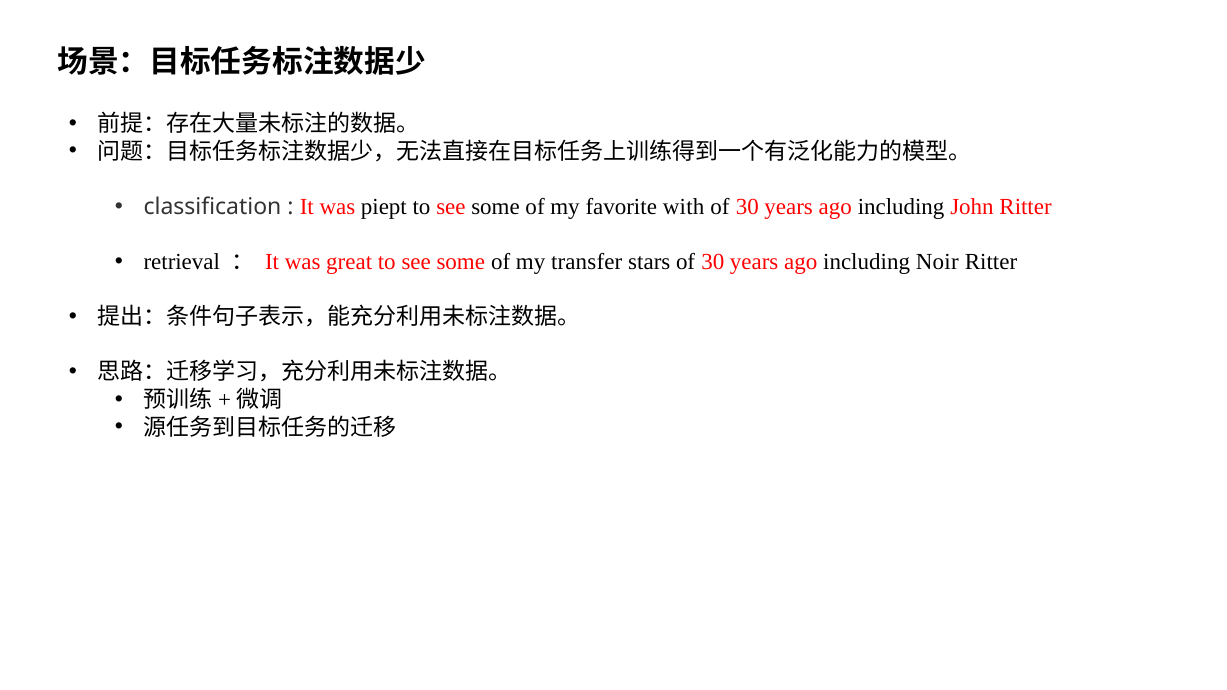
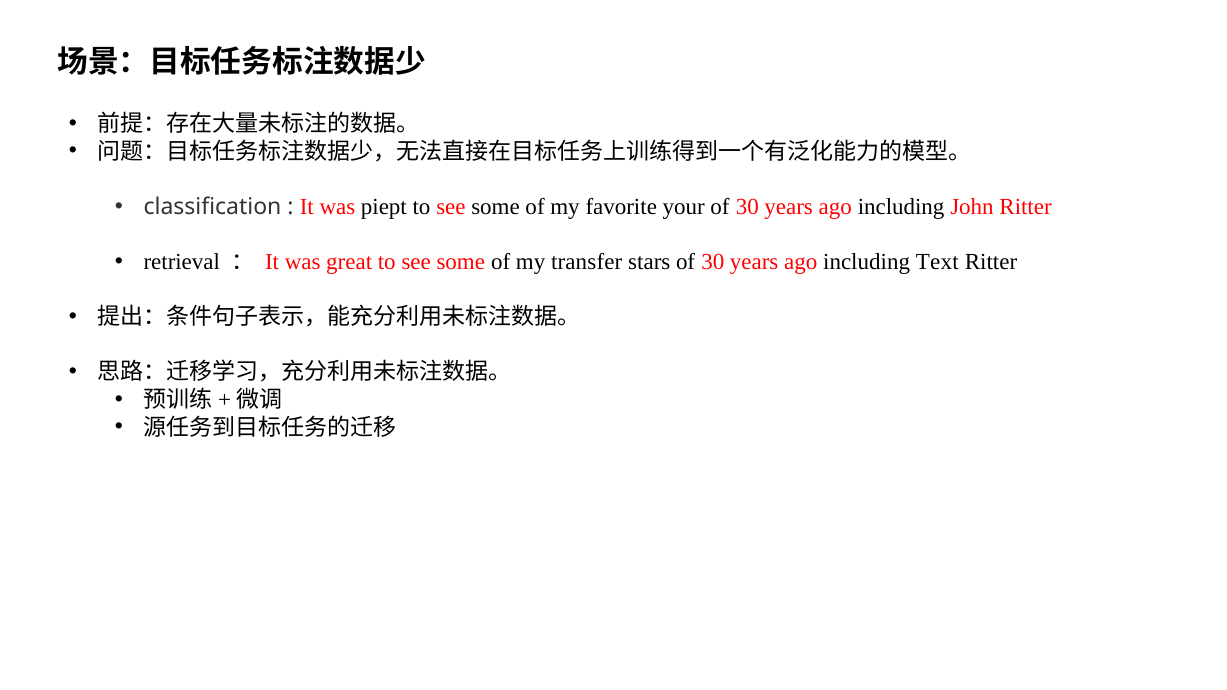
with: with -> your (684, 207)
Noir: Noir -> Text (937, 262)
